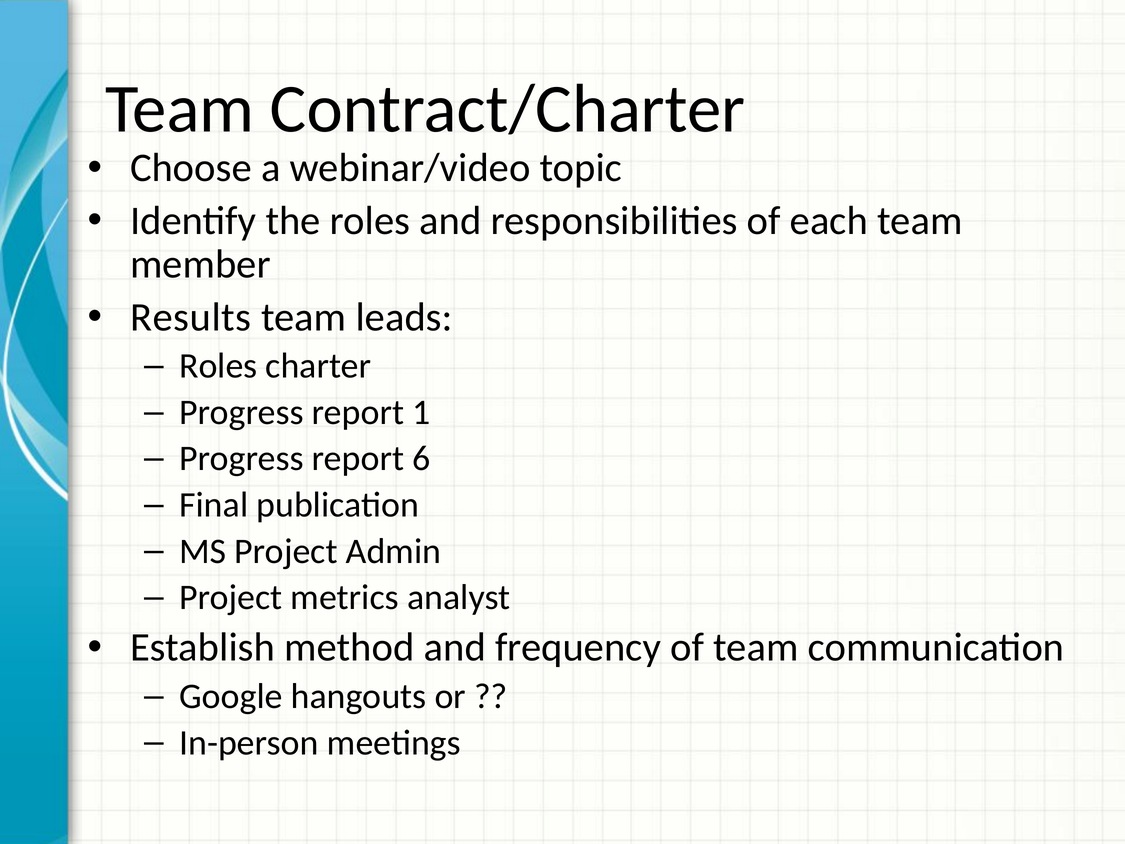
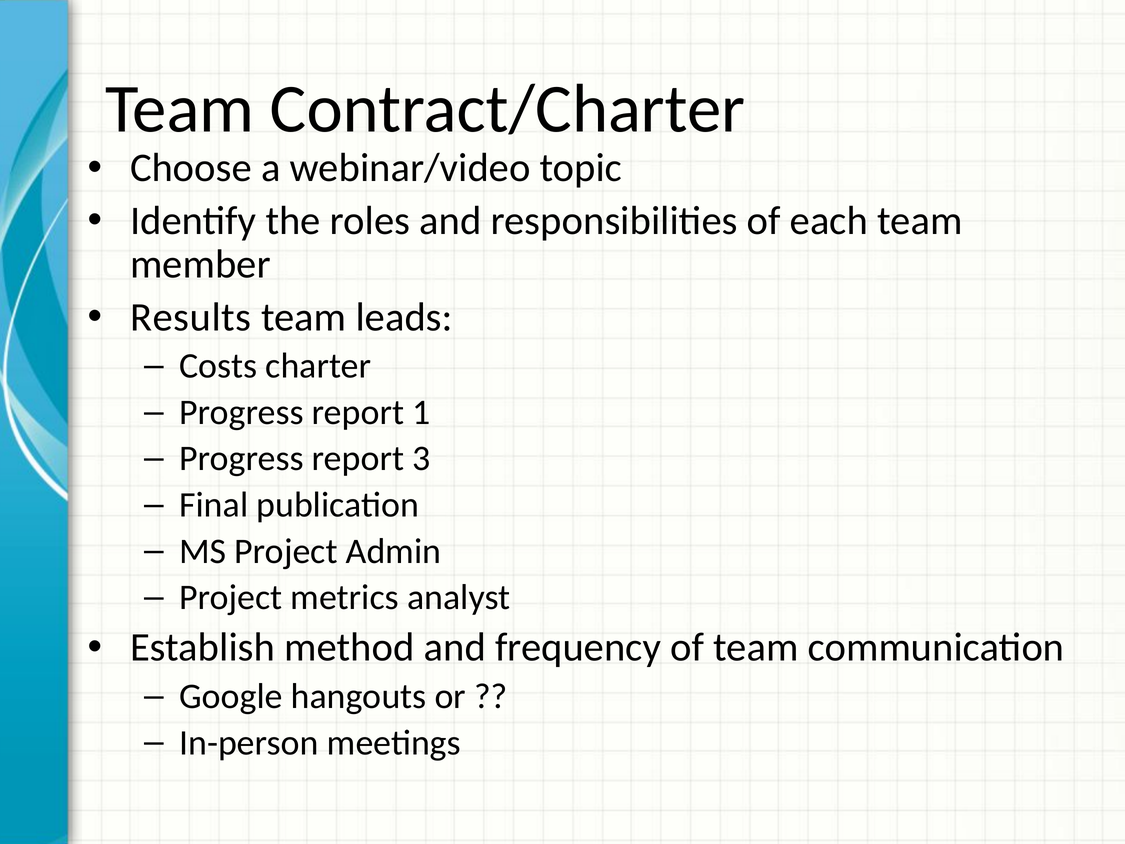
Roles: Roles -> Costs (218, 366)
6: 6 -> 3 (421, 458)
